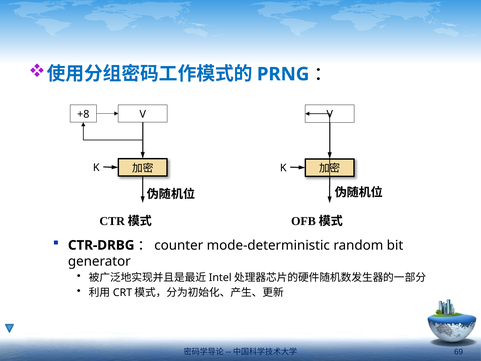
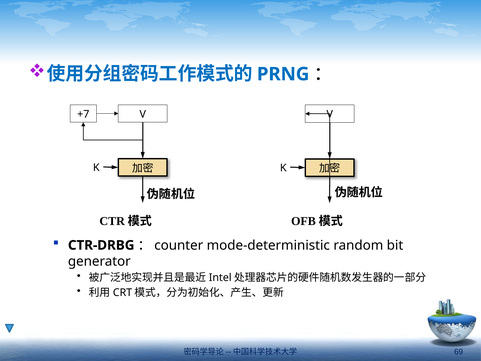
+8: +8 -> +7 (83, 114)
